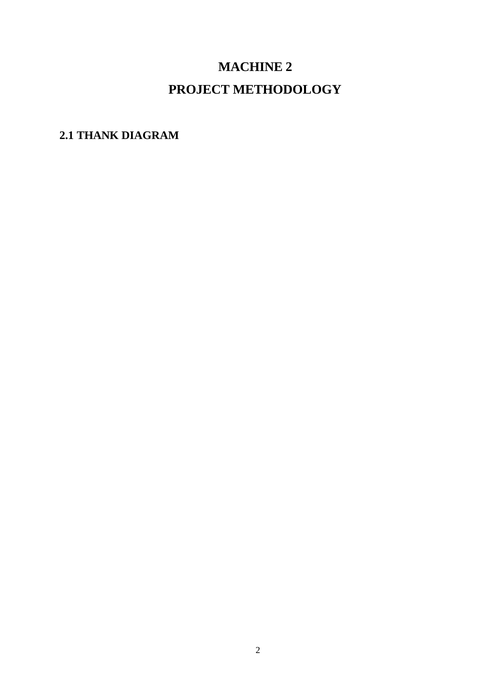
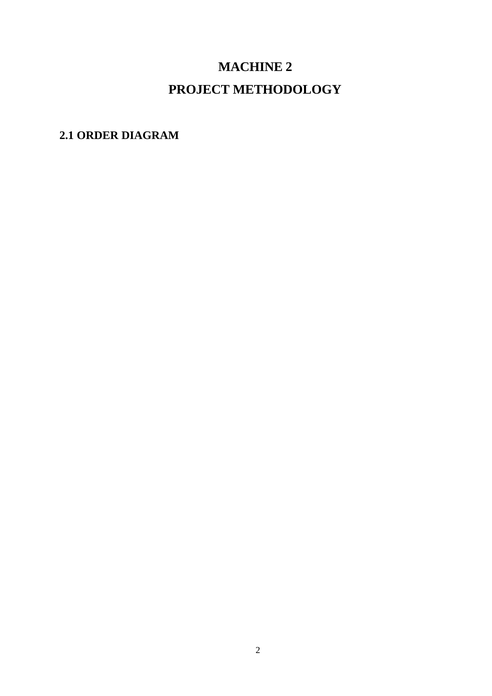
THANK: THANK -> ORDER (98, 135)
